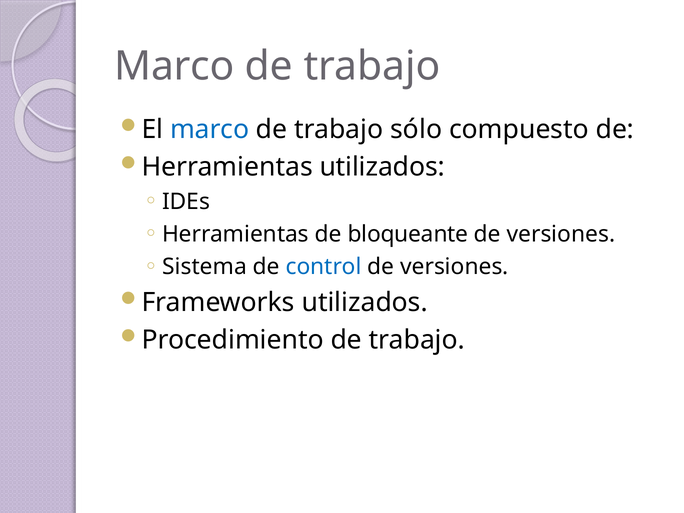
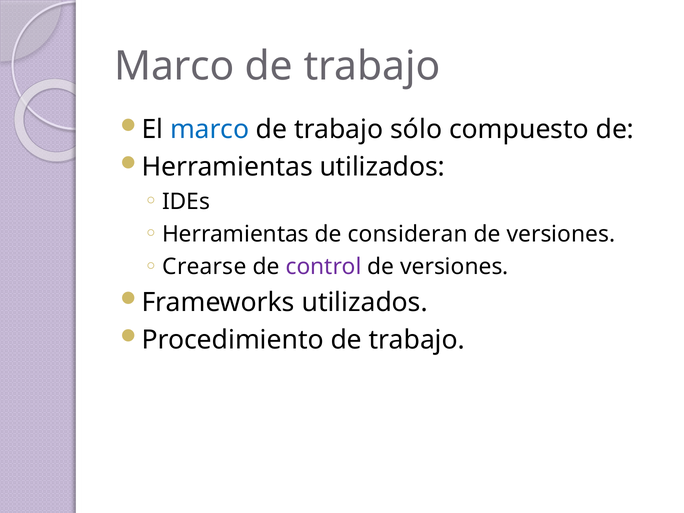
bloqueante: bloqueante -> consideran (408, 234)
Sistema: Sistema -> Crearse (204, 267)
control colour: blue -> purple (324, 267)
